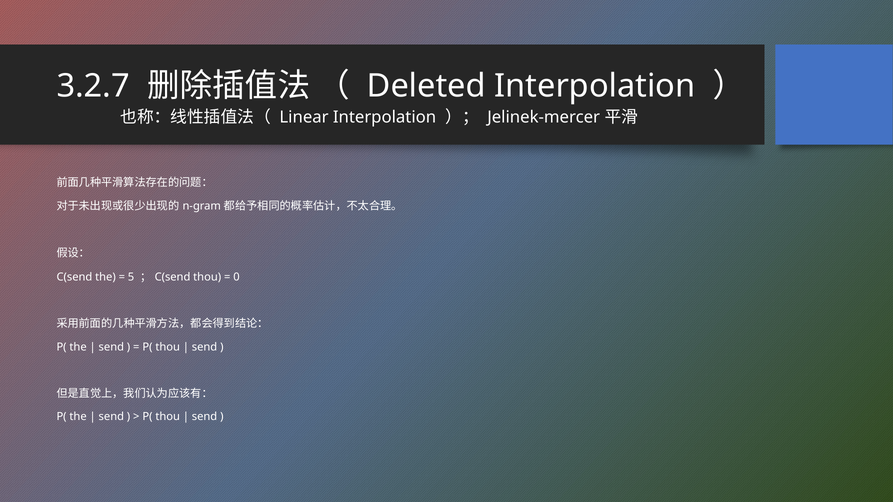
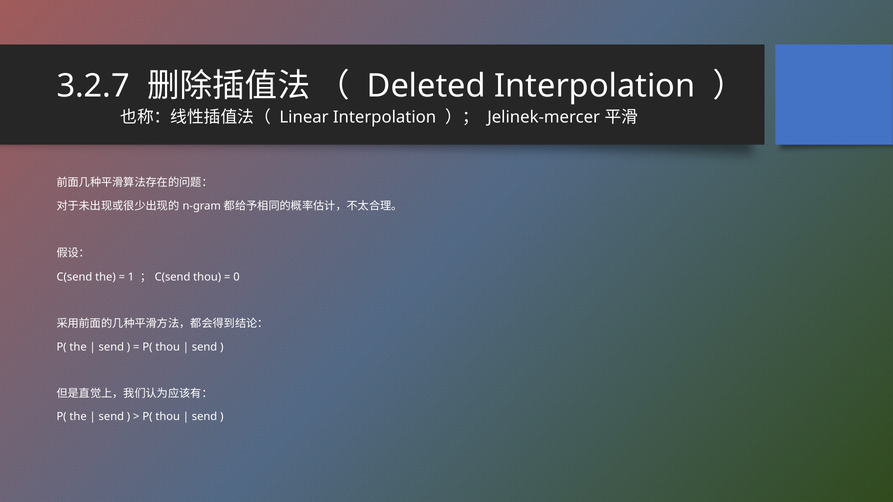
5: 5 -> 1 (131, 277)
